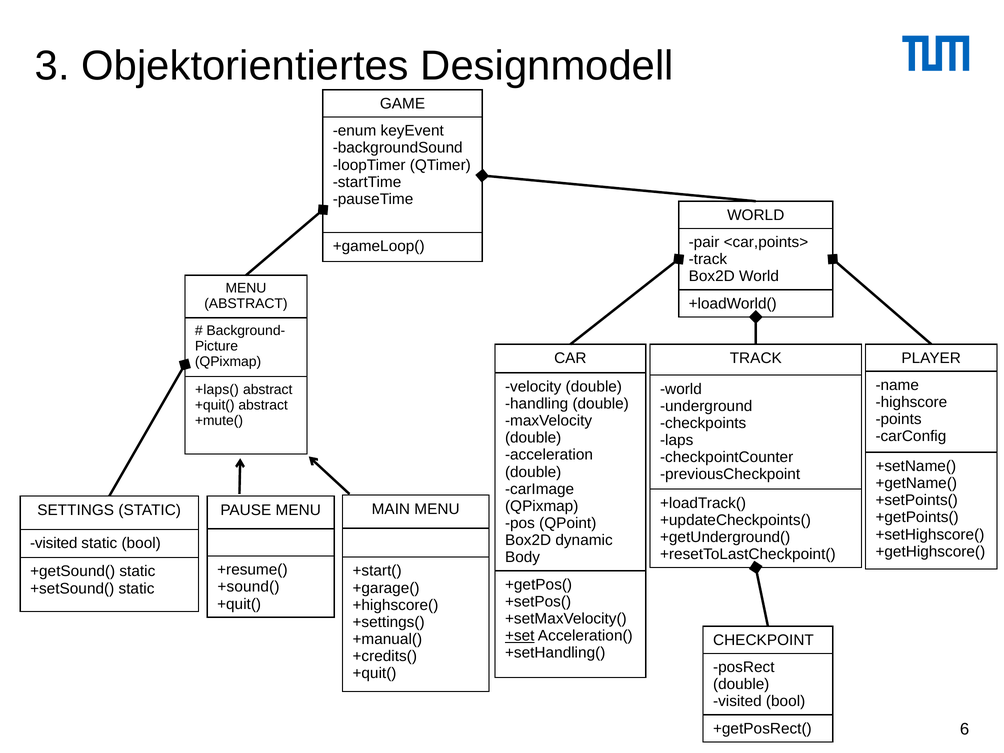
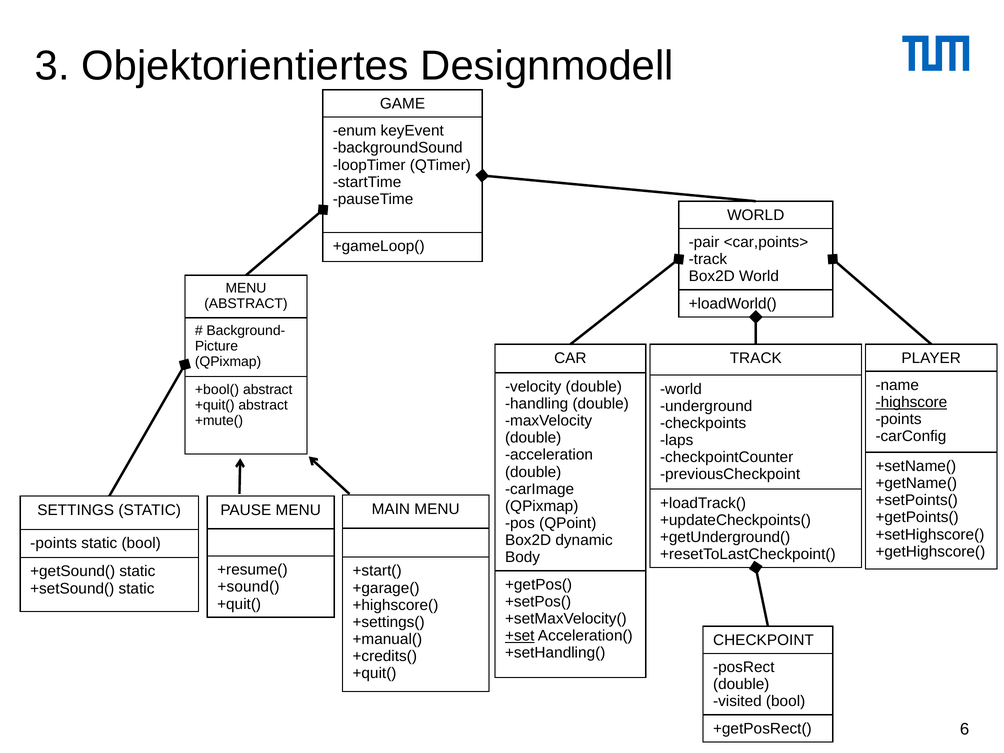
+laps(: +laps( -> +bool( (217, 390)
highscore underline: none -> present (911, 402)
visited: visited -> points (54, 543)
